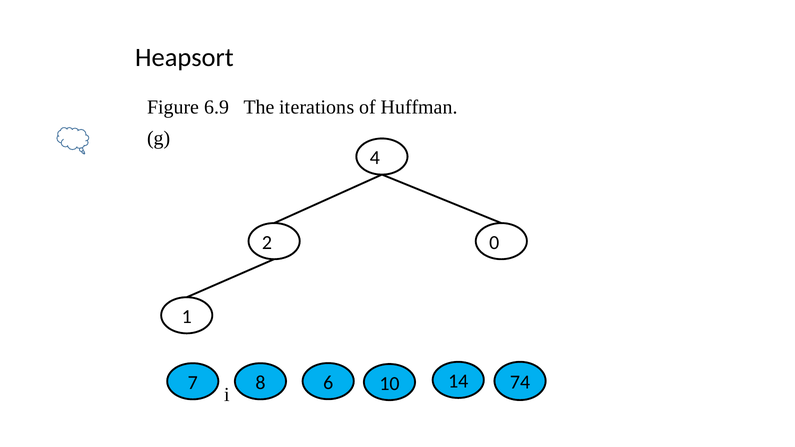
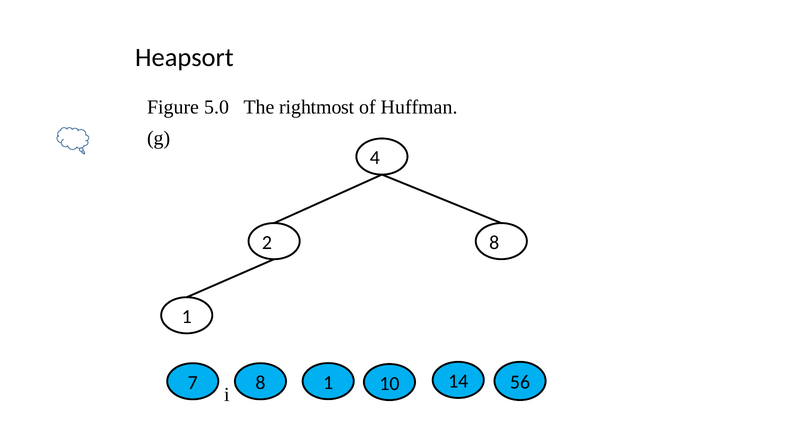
6.9: 6.9 -> 5.0 (217, 107)
iterations: iterations -> rightmost (317, 107)
2 0: 0 -> 8 (494, 243)
7 8 6: 6 -> 1 (328, 383)
74: 74 -> 56 (520, 382)
